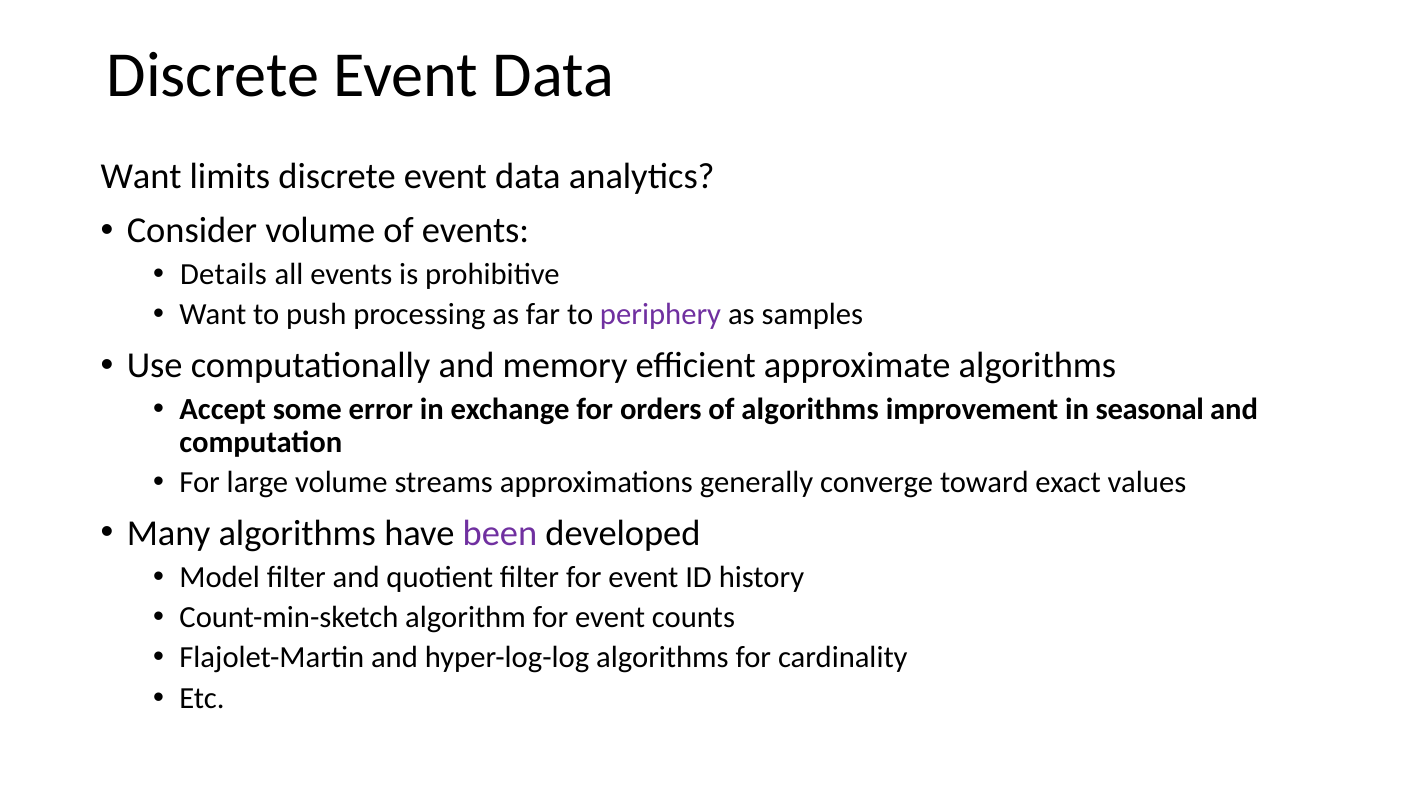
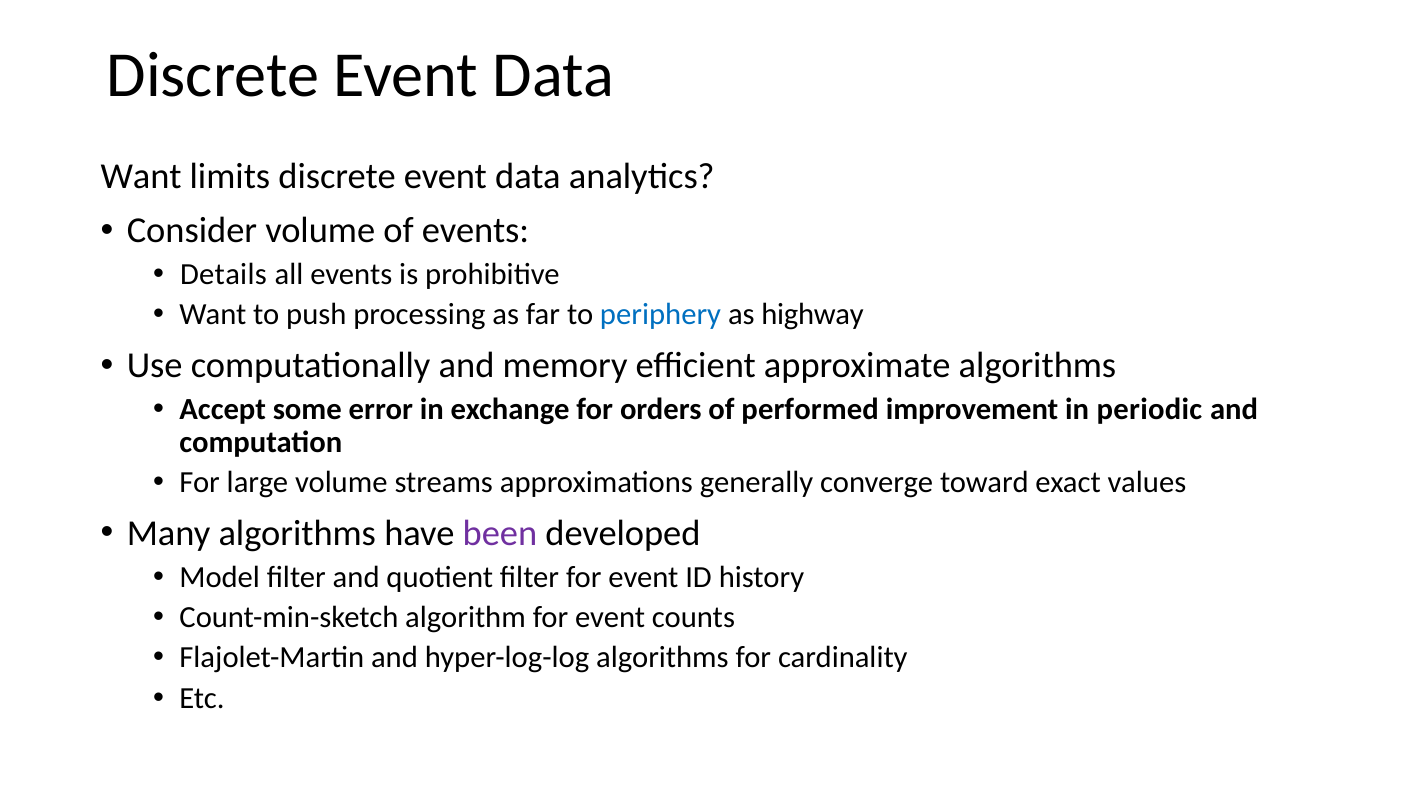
periphery colour: purple -> blue (661, 315)
samples: samples -> highway (813, 315)
of algorithms: algorithms -> performed (810, 409)
seasonal: seasonal -> periodic (1150, 409)
